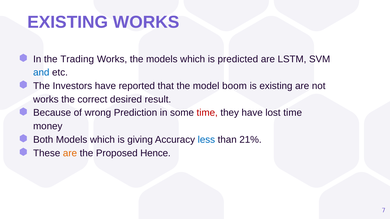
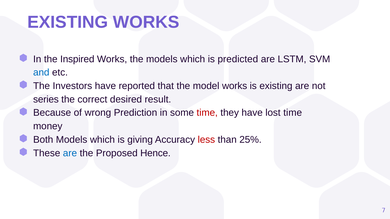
Trading: Trading -> Inspired (77, 59)
model boom: boom -> works (235, 86)
works: works -> series (46, 100)
less colour: blue -> red (206, 140)
21%: 21% -> 25% (250, 140)
are colour: orange -> blue (70, 153)
